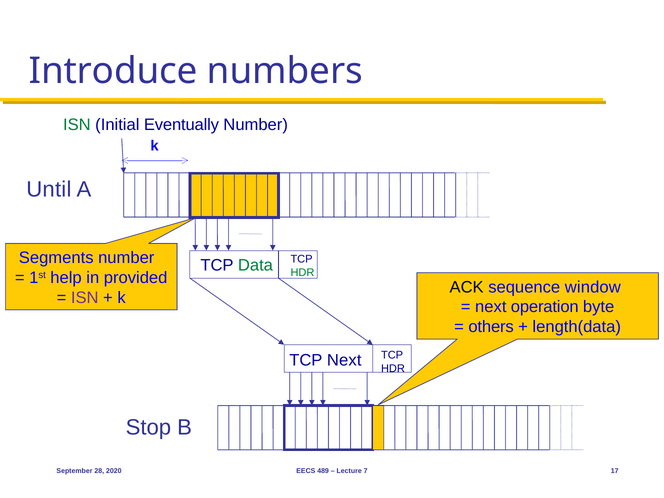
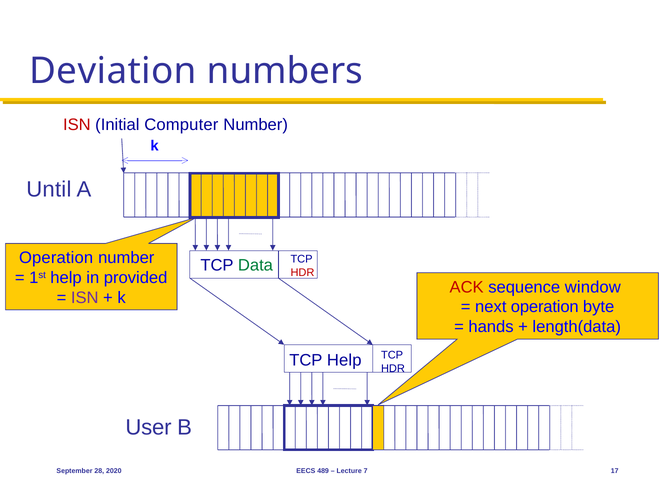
Introduce: Introduce -> Deviation (113, 71)
ISN colour: green -> red (77, 125)
Eventually: Eventually -> Computer (181, 125)
Segments: Segments -> Operation (56, 258)
HDR colour: green -> red (302, 273)
ACK colour: black -> red (467, 287)
others: others -> hands (491, 327)
TCP Next: Next -> Help (344, 360)
Stop: Stop -> User (148, 428)
